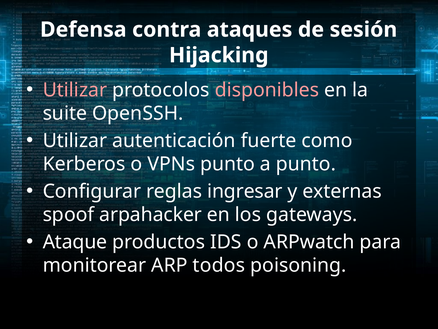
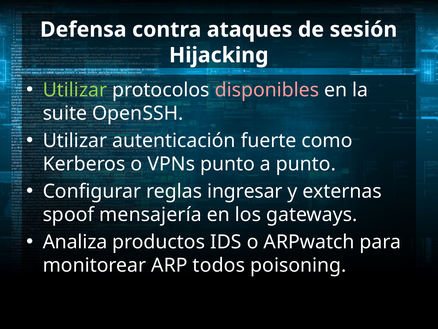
Utilizar colour: pink -> light green (75, 90)
arpahacker: arpahacker -> mensajería (151, 214)
Ataque: Ataque -> Analiza (75, 242)
